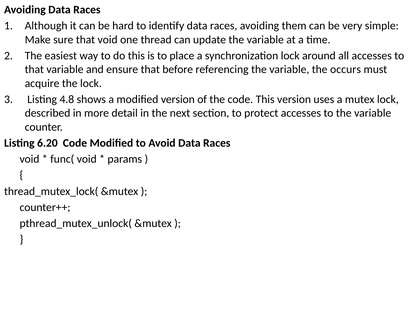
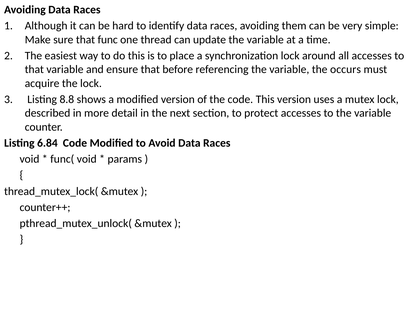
that void: void -> func (108, 40)
4.8: 4.8 -> 8.8 (67, 99)
6.20: 6.20 -> 6.84 (47, 143)
